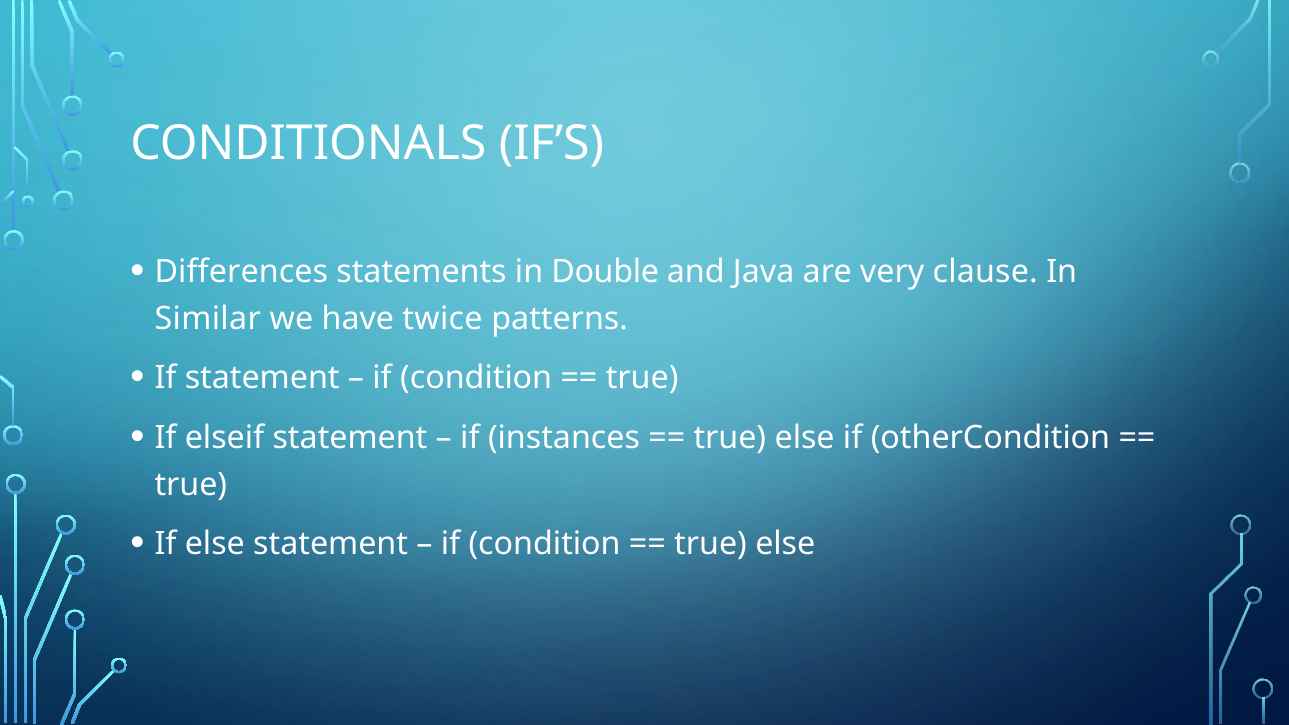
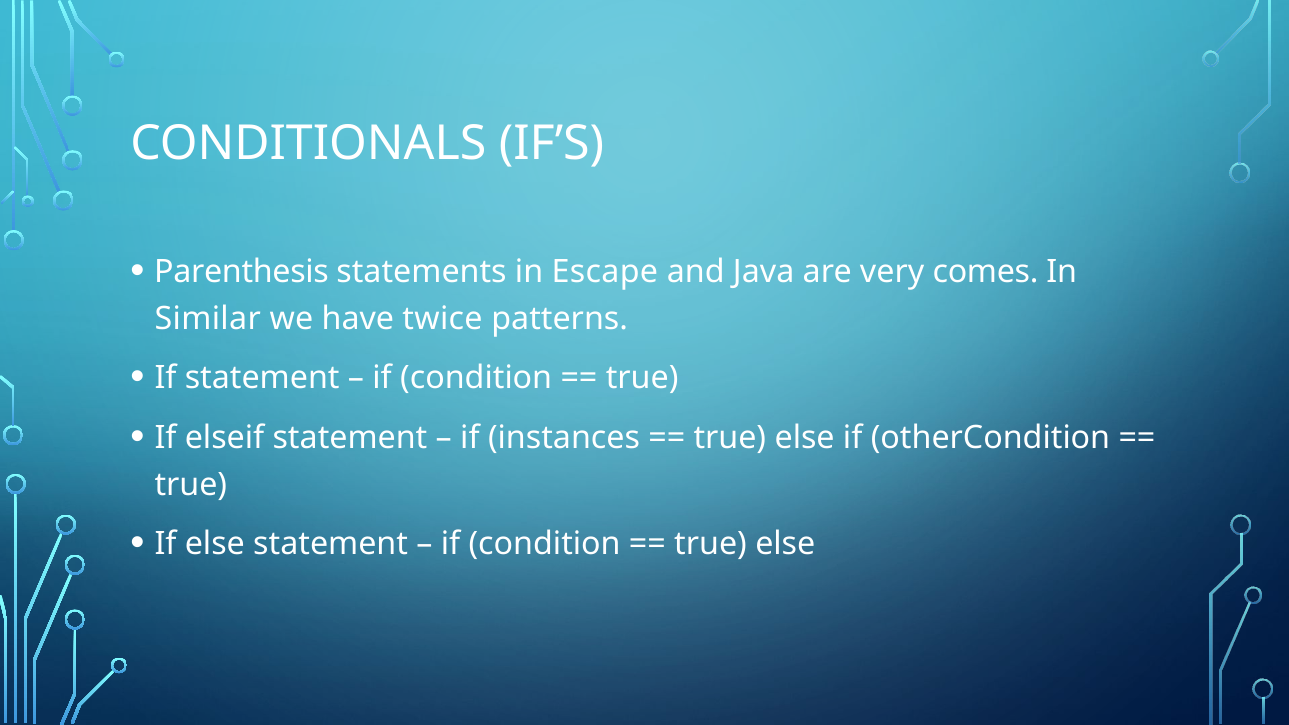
Differences: Differences -> Parenthesis (241, 272)
Double: Double -> Escape (605, 272)
clause: clause -> comes (986, 272)
